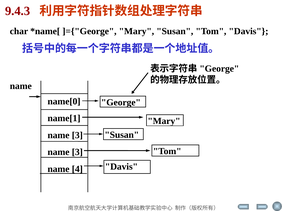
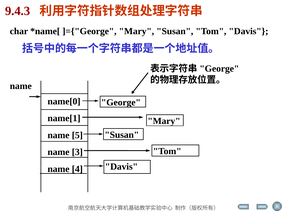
3: 3 -> 5 (77, 135)
